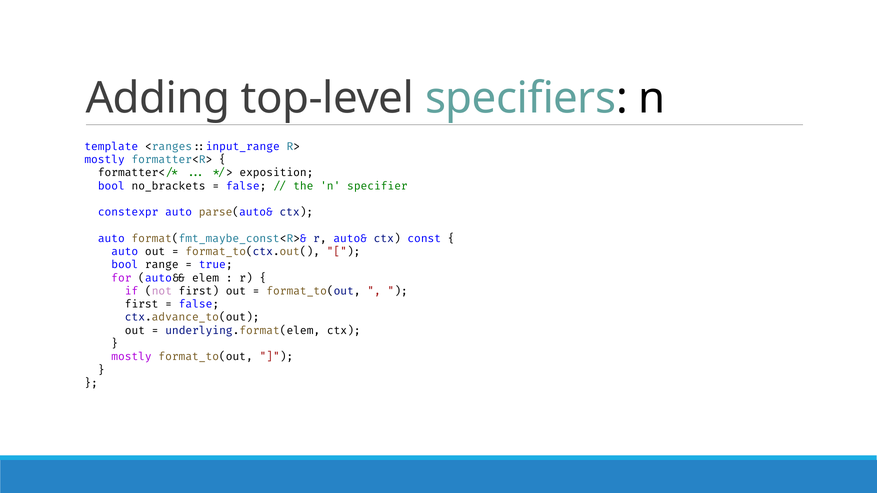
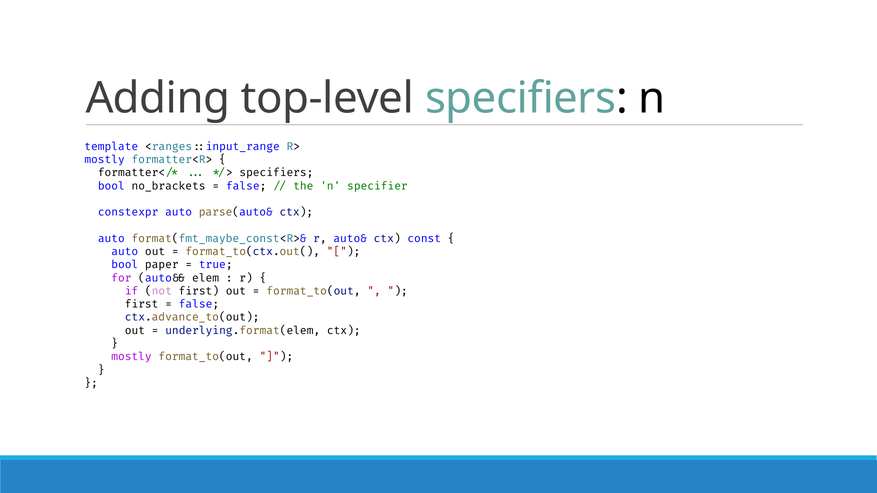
exposition: exposition -> specifiers (276, 173)
range: range -> paper (162, 265)
